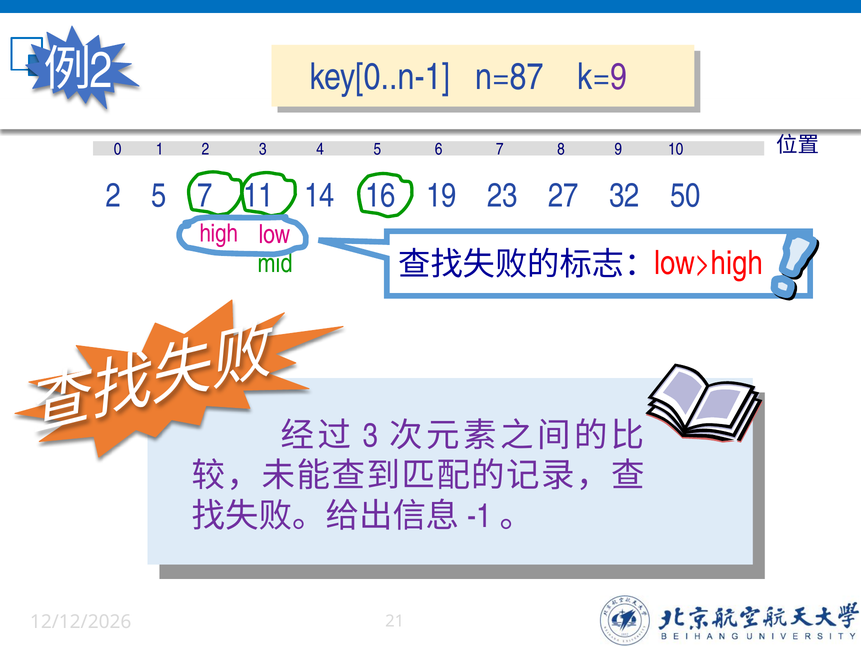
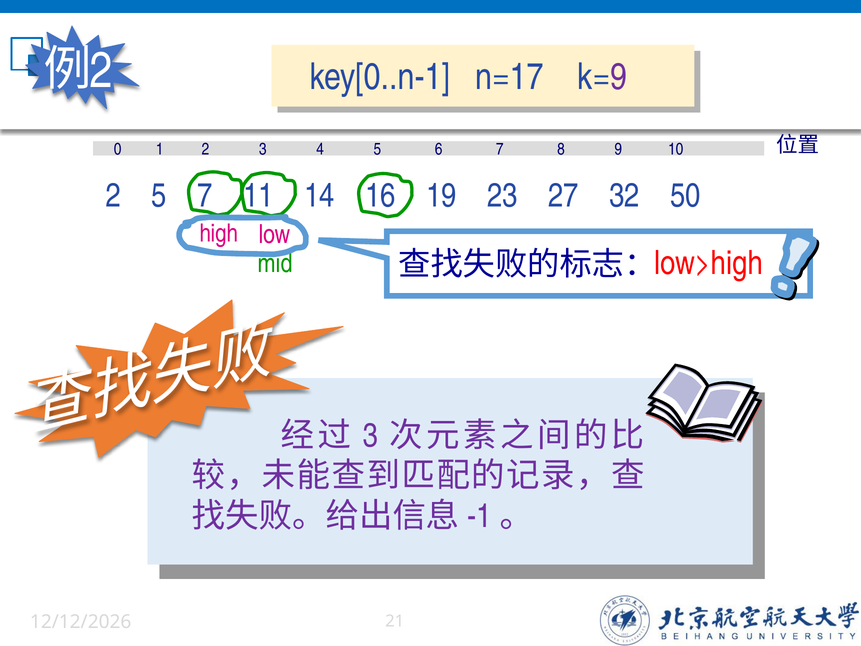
n=87: n=87 -> n=17 (510, 77)
